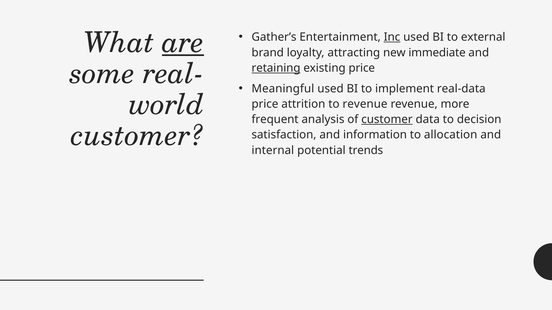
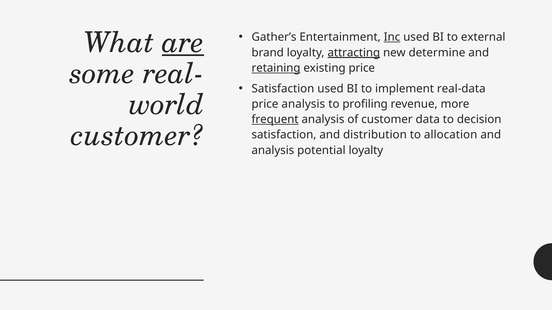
attracting underline: none -> present (354, 53)
immediate: immediate -> determine (437, 53)
Meaningful: Meaningful -> Satisfaction (283, 89)
price attrition: attrition -> analysis (303, 104)
to revenue: revenue -> profiling (365, 104)
frequent underline: none -> present (275, 120)
customer underline: present -> none (387, 120)
information: information -> distribution (375, 135)
internal: internal -> analysis (273, 151)
potential trends: trends -> loyalty (366, 151)
